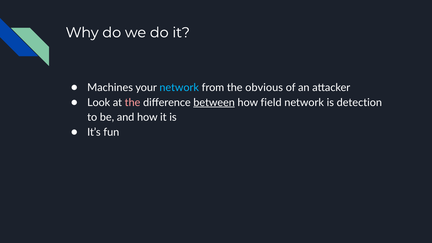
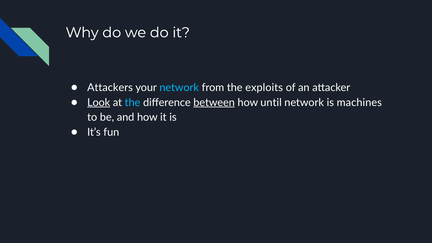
Machines: Machines -> Attackers (110, 88)
obvious: obvious -> exploits (264, 88)
Look underline: none -> present (99, 102)
the colour: pink -> light blue (133, 102)
field: field -> until (271, 102)
detection: detection -> machines (359, 102)
